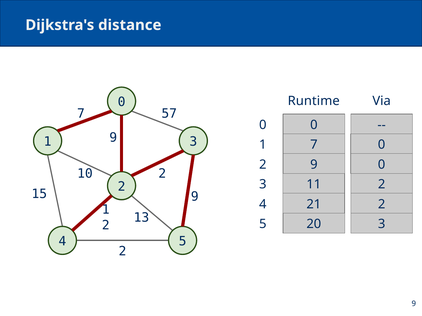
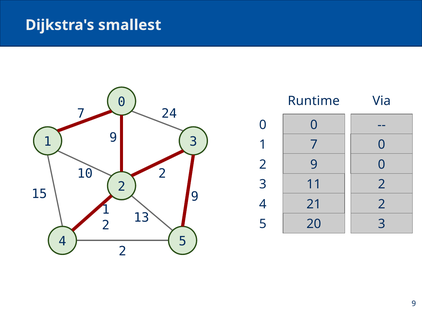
distance: distance -> smallest (130, 25)
57: 57 -> 24 (169, 114)
